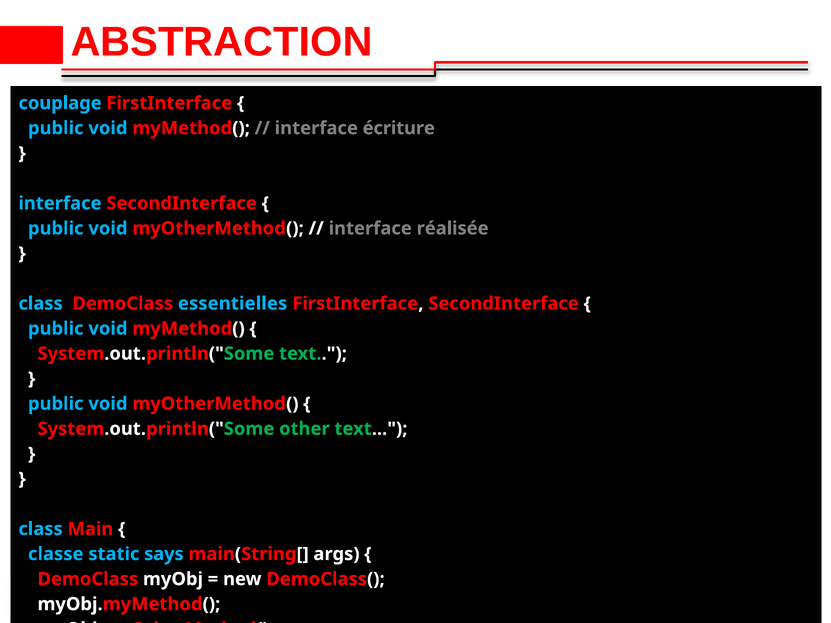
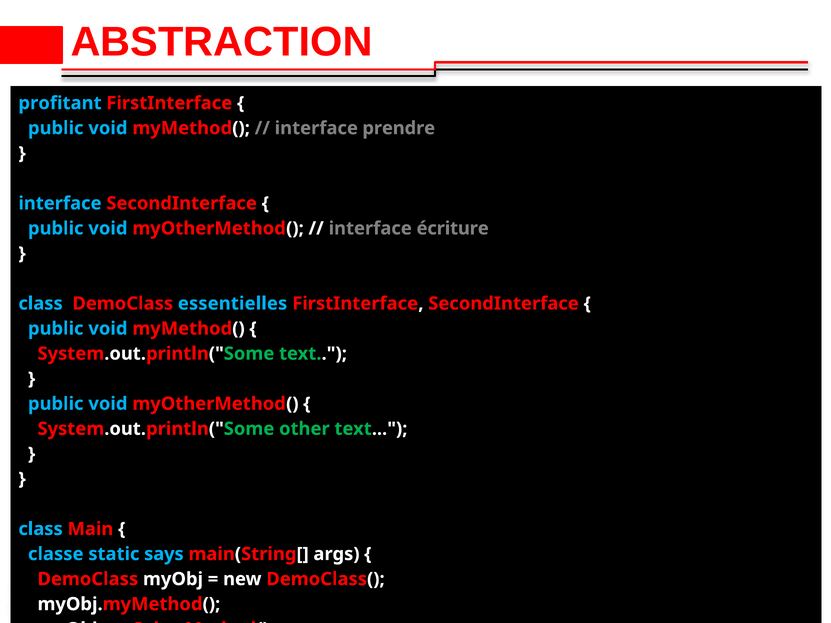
couplage: couplage -> profitant (60, 103)
écriture: écriture -> prendre (399, 128)
réalisée: réalisée -> écriture (453, 228)
